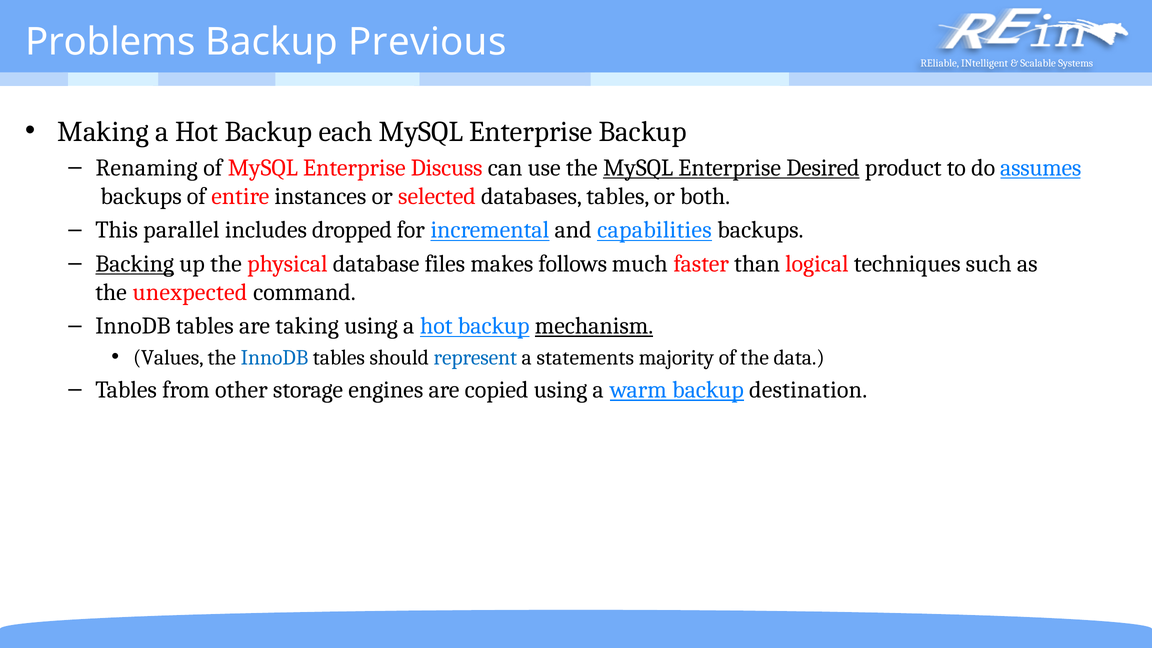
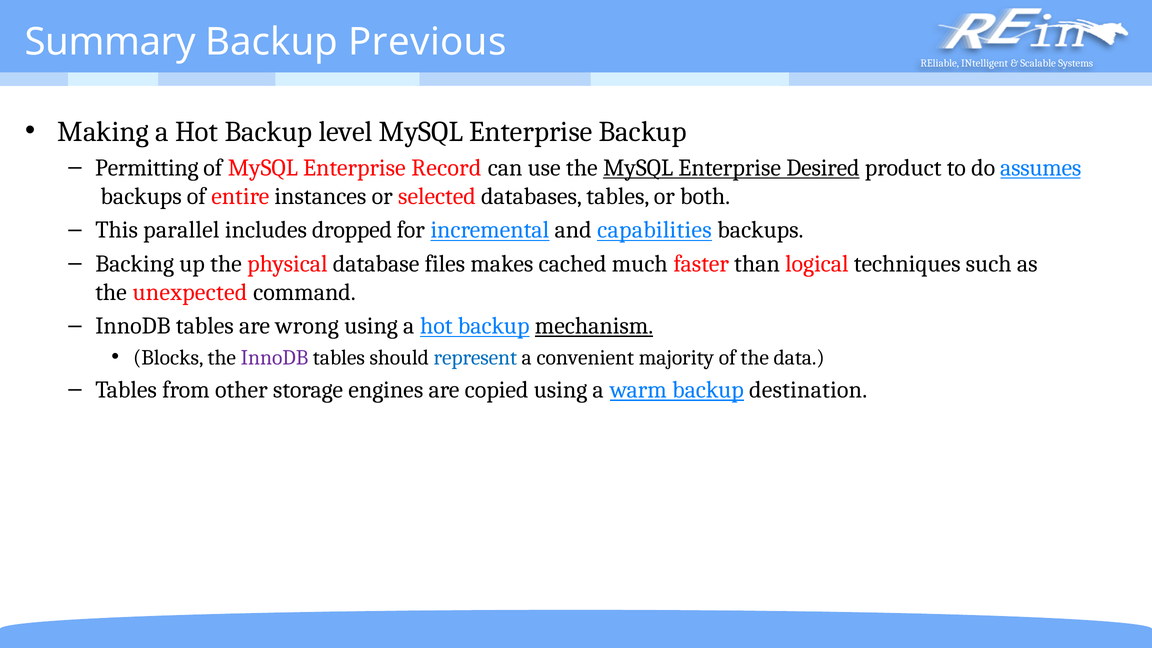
Problems: Problems -> Summary (110, 42)
each: each -> level (346, 132)
Renaming: Renaming -> Permitting (147, 168)
Discuss: Discuss -> Record (446, 168)
Backing underline: present -> none (135, 264)
follows: follows -> cached (573, 264)
taking: taking -> wrong (307, 326)
Values: Values -> Blocks (168, 357)
InnoDB colour: blue -> purple (274, 357)
statements: statements -> convenient (585, 357)
